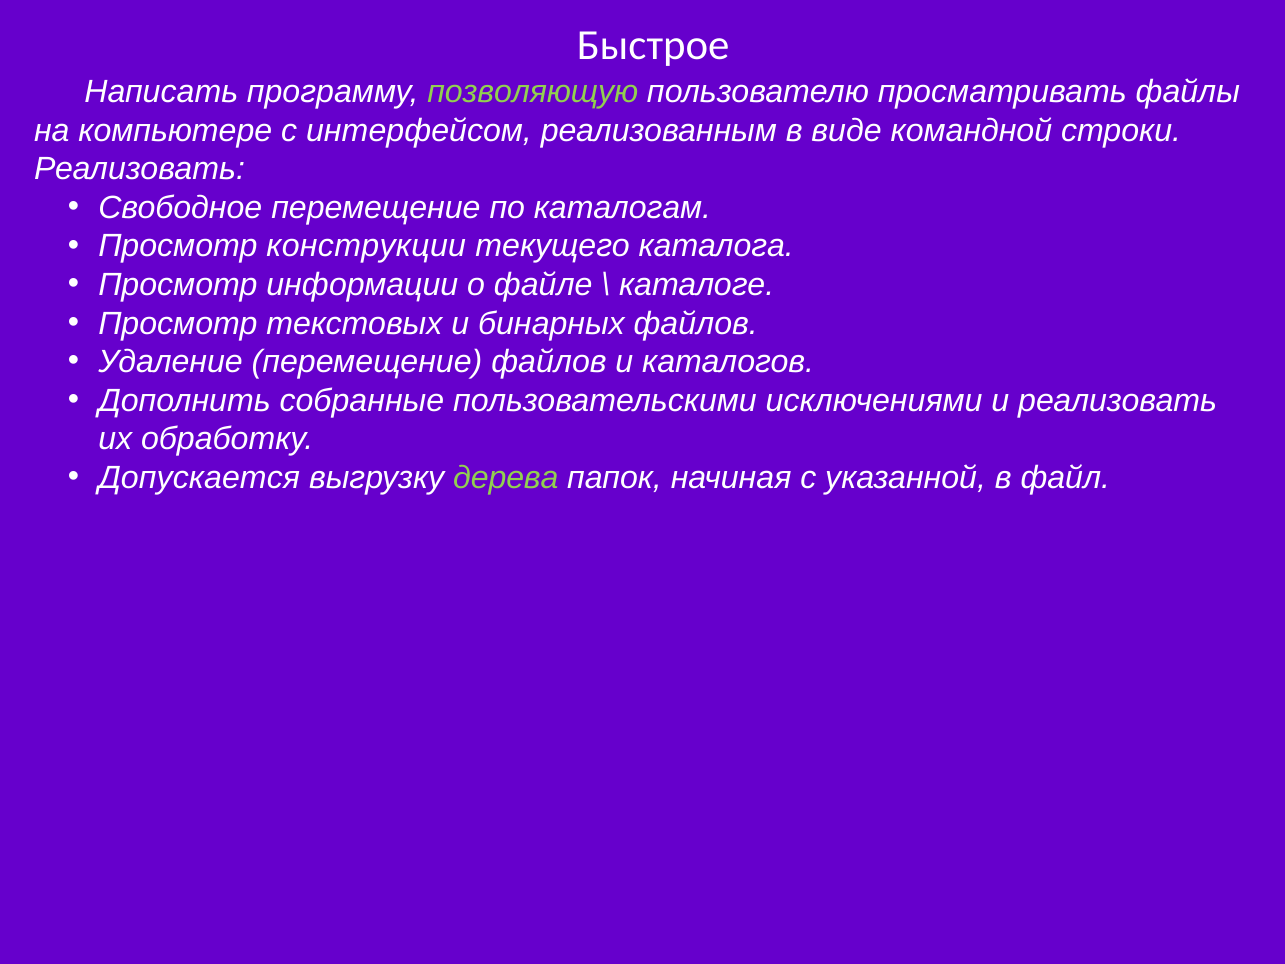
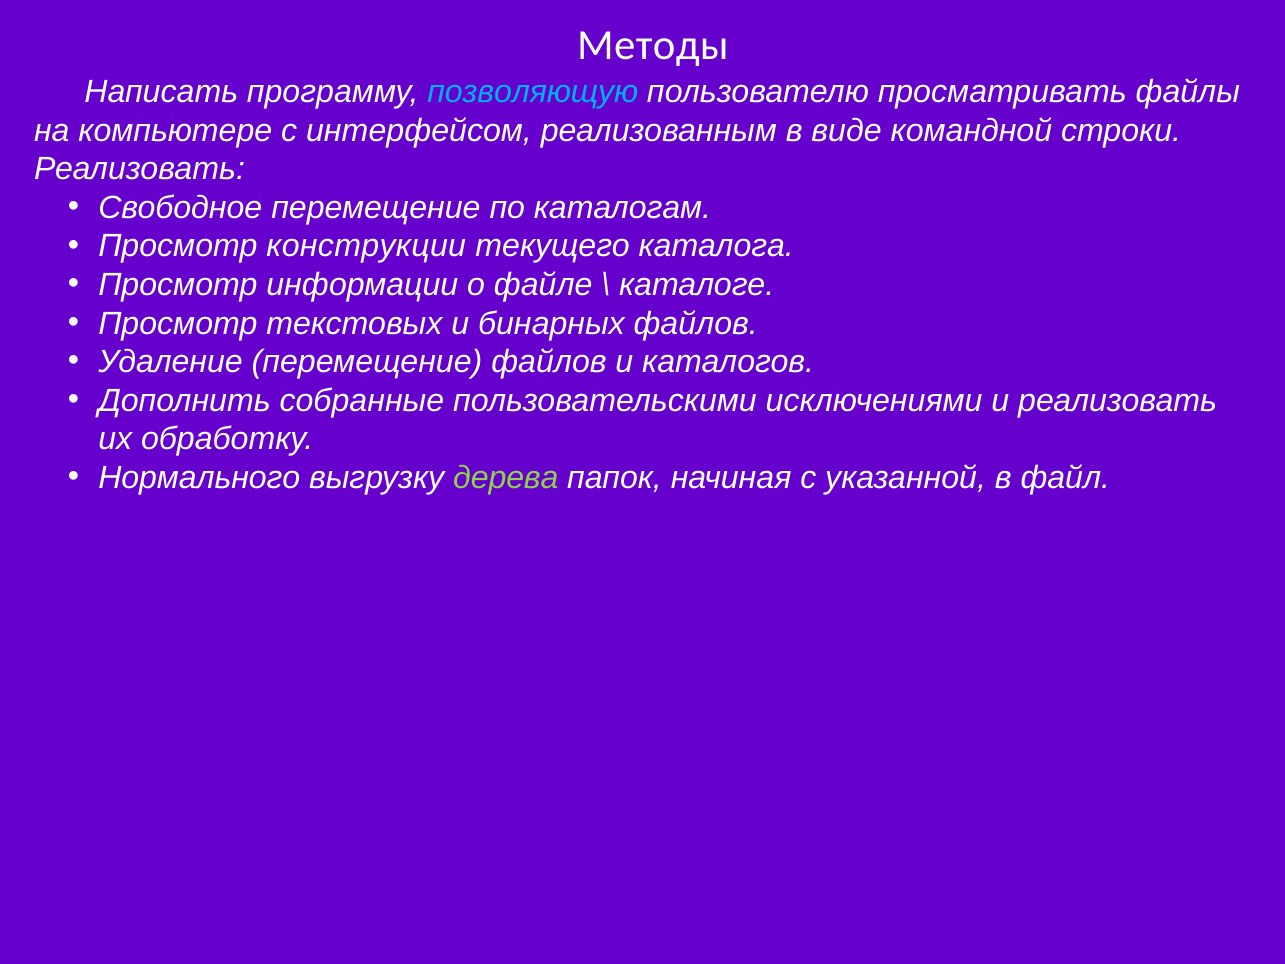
Быстрое: Быстрое -> Методы (653, 45)
позволяющую colour: light green -> light blue (533, 92)
Допускается: Допускается -> Нормального (199, 478)
